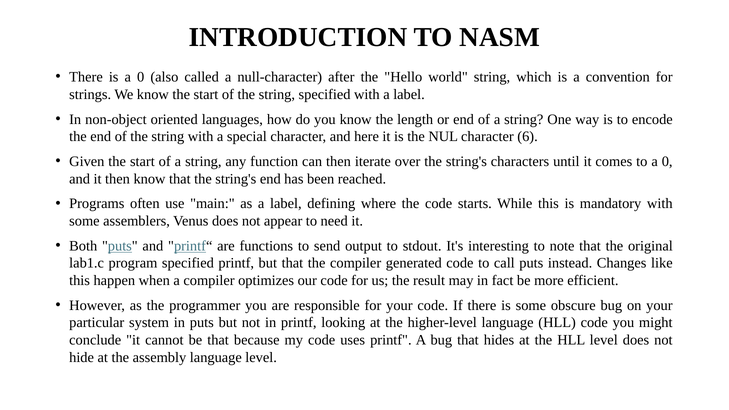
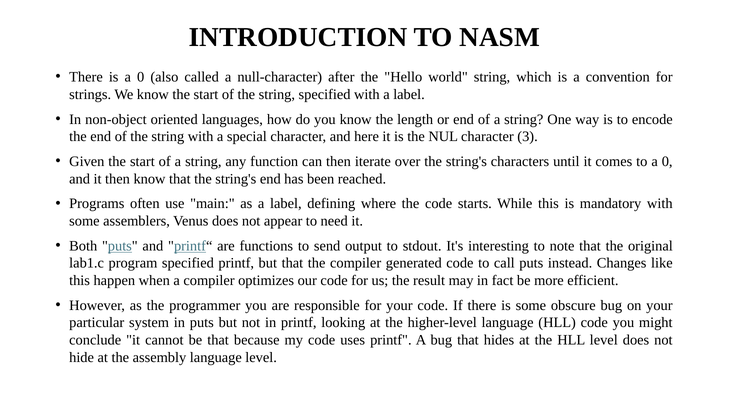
6: 6 -> 3 (528, 137)
